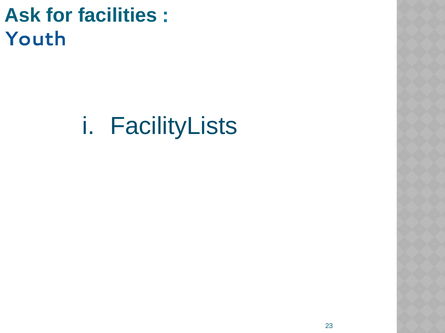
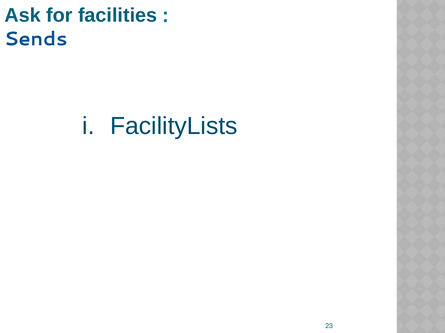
Youth: Youth -> Sends (36, 39)
